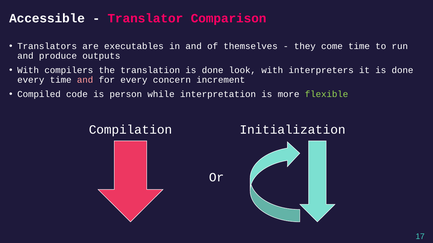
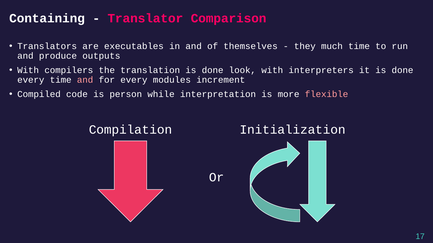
Accessible: Accessible -> Containing (47, 18)
come: come -> much (332, 46)
concern: concern -> modules (172, 80)
flexible colour: light green -> pink (327, 94)
